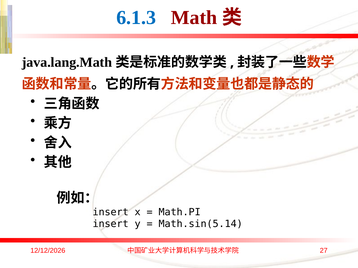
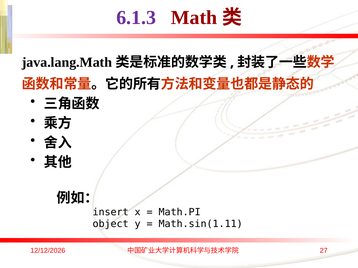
6.1.3 colour: blue -> purple (136, 18)
insert: insert -> object (111, 224)
Math.sin(5.14: Math.sin(5.14 -> Math.sin(1.11 (201, 224)
